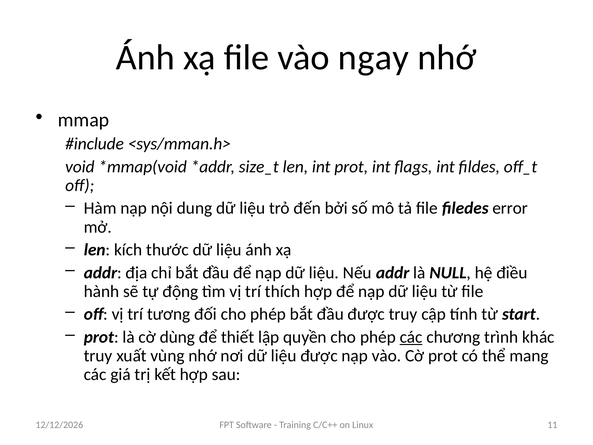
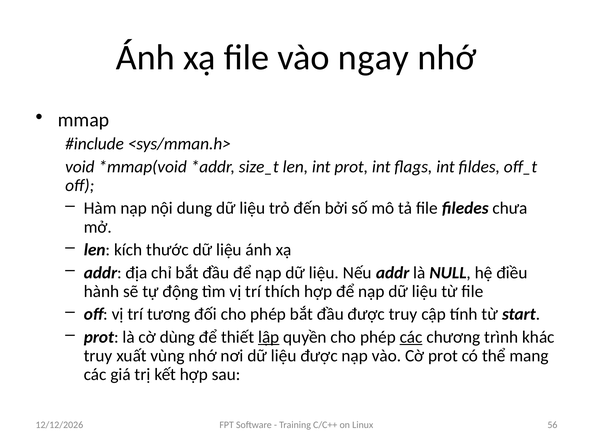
error: error -> chưa (510, 208)
lập underline: none -> present (269, 337)
11: 11 -> 56 (552, 425)
